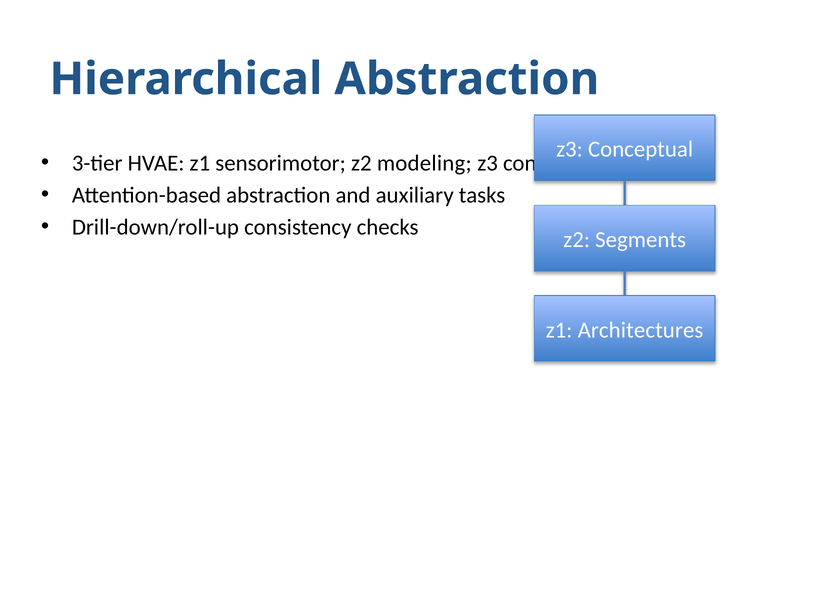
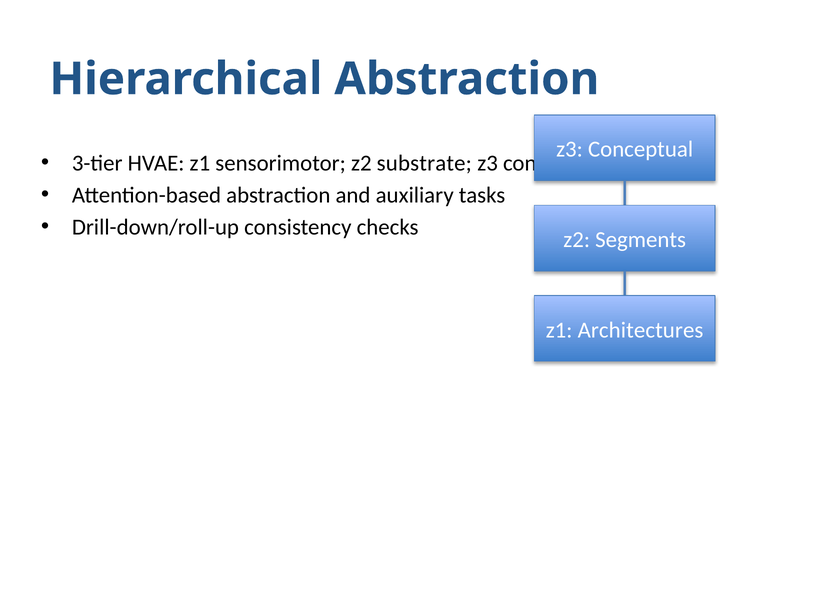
modeling: modeling -> substrate (424, 163)
